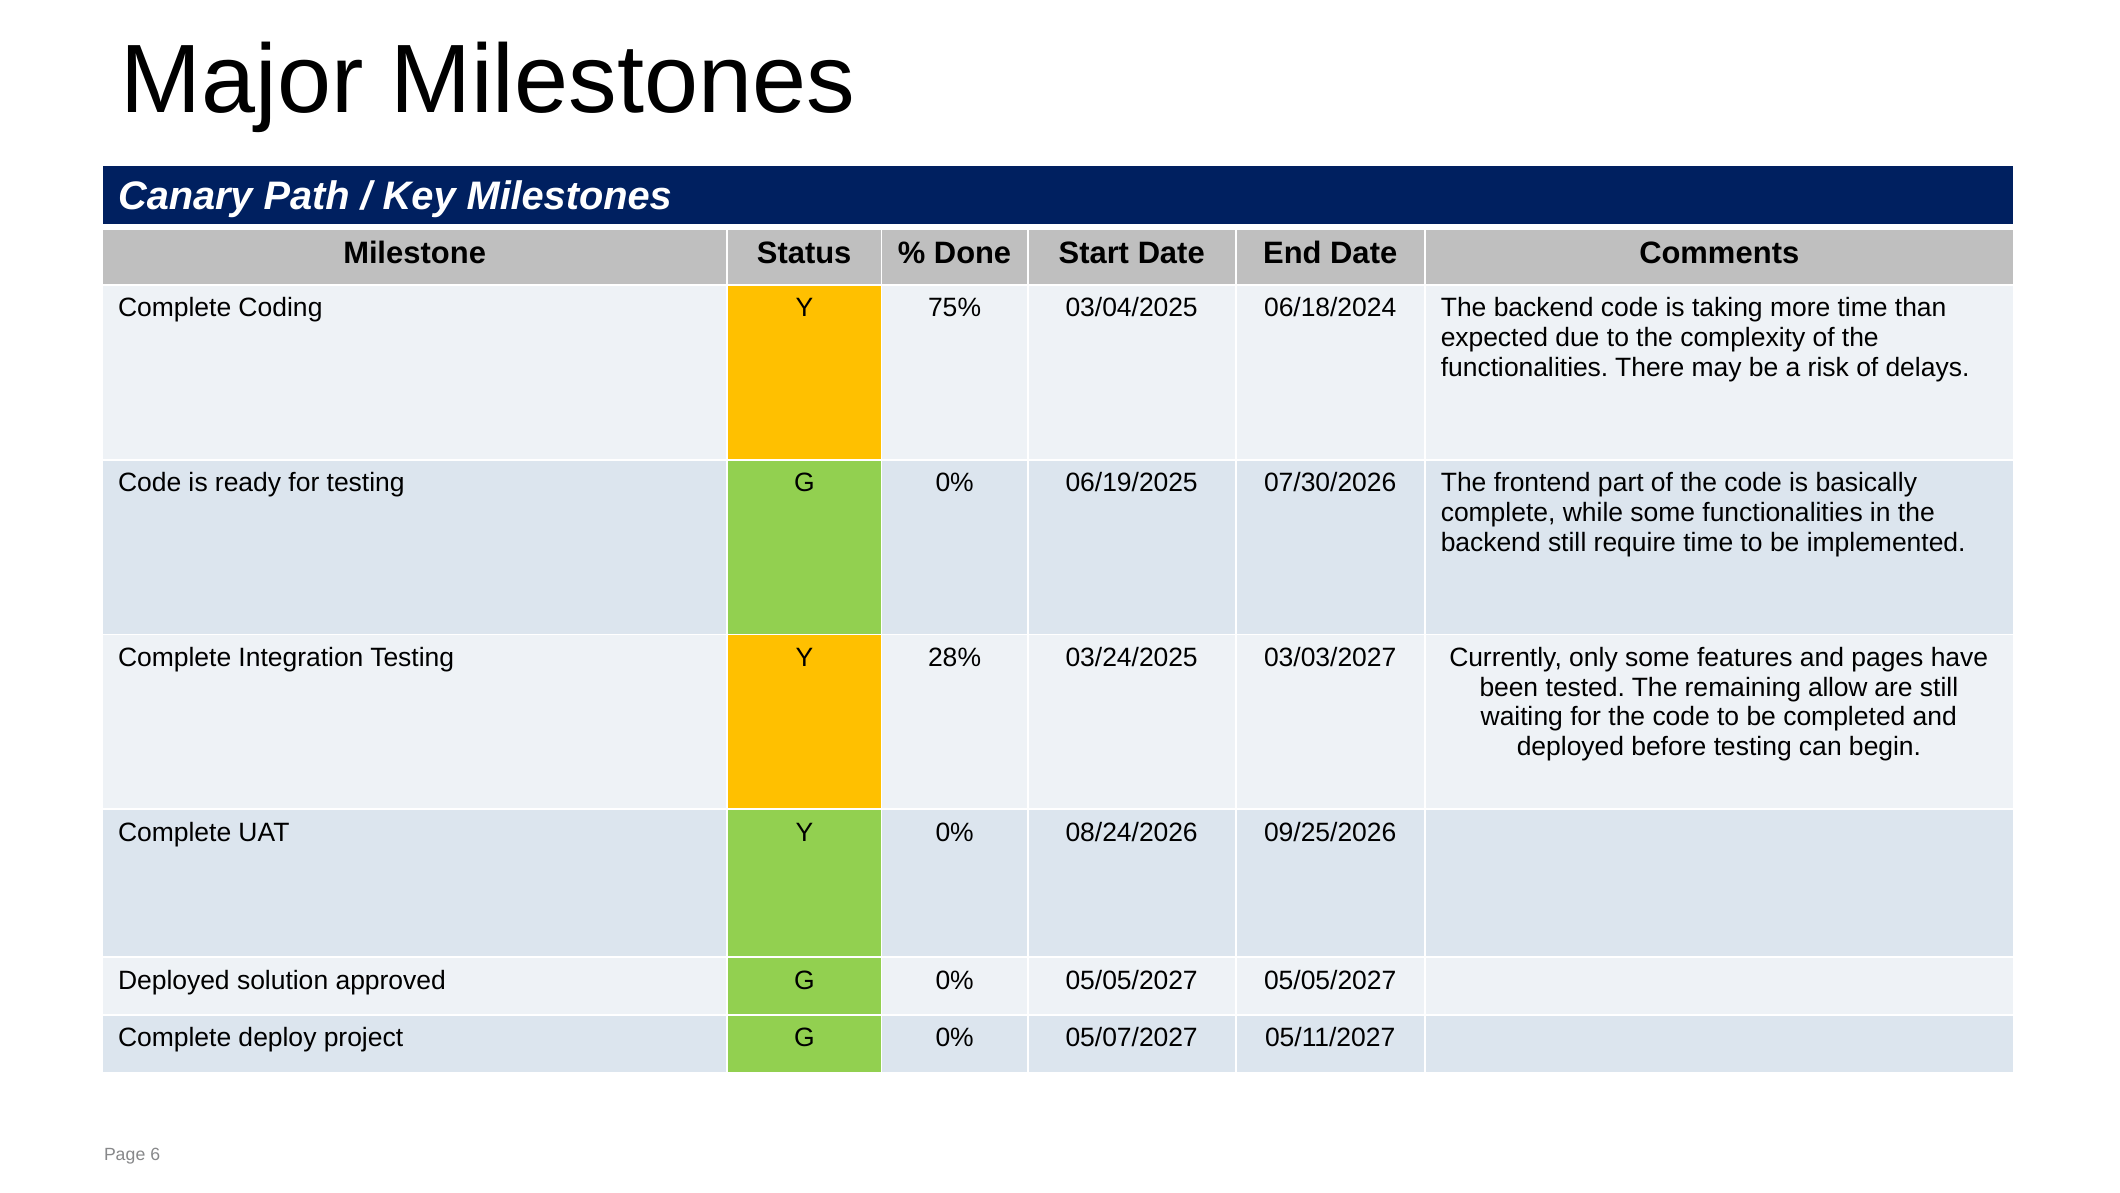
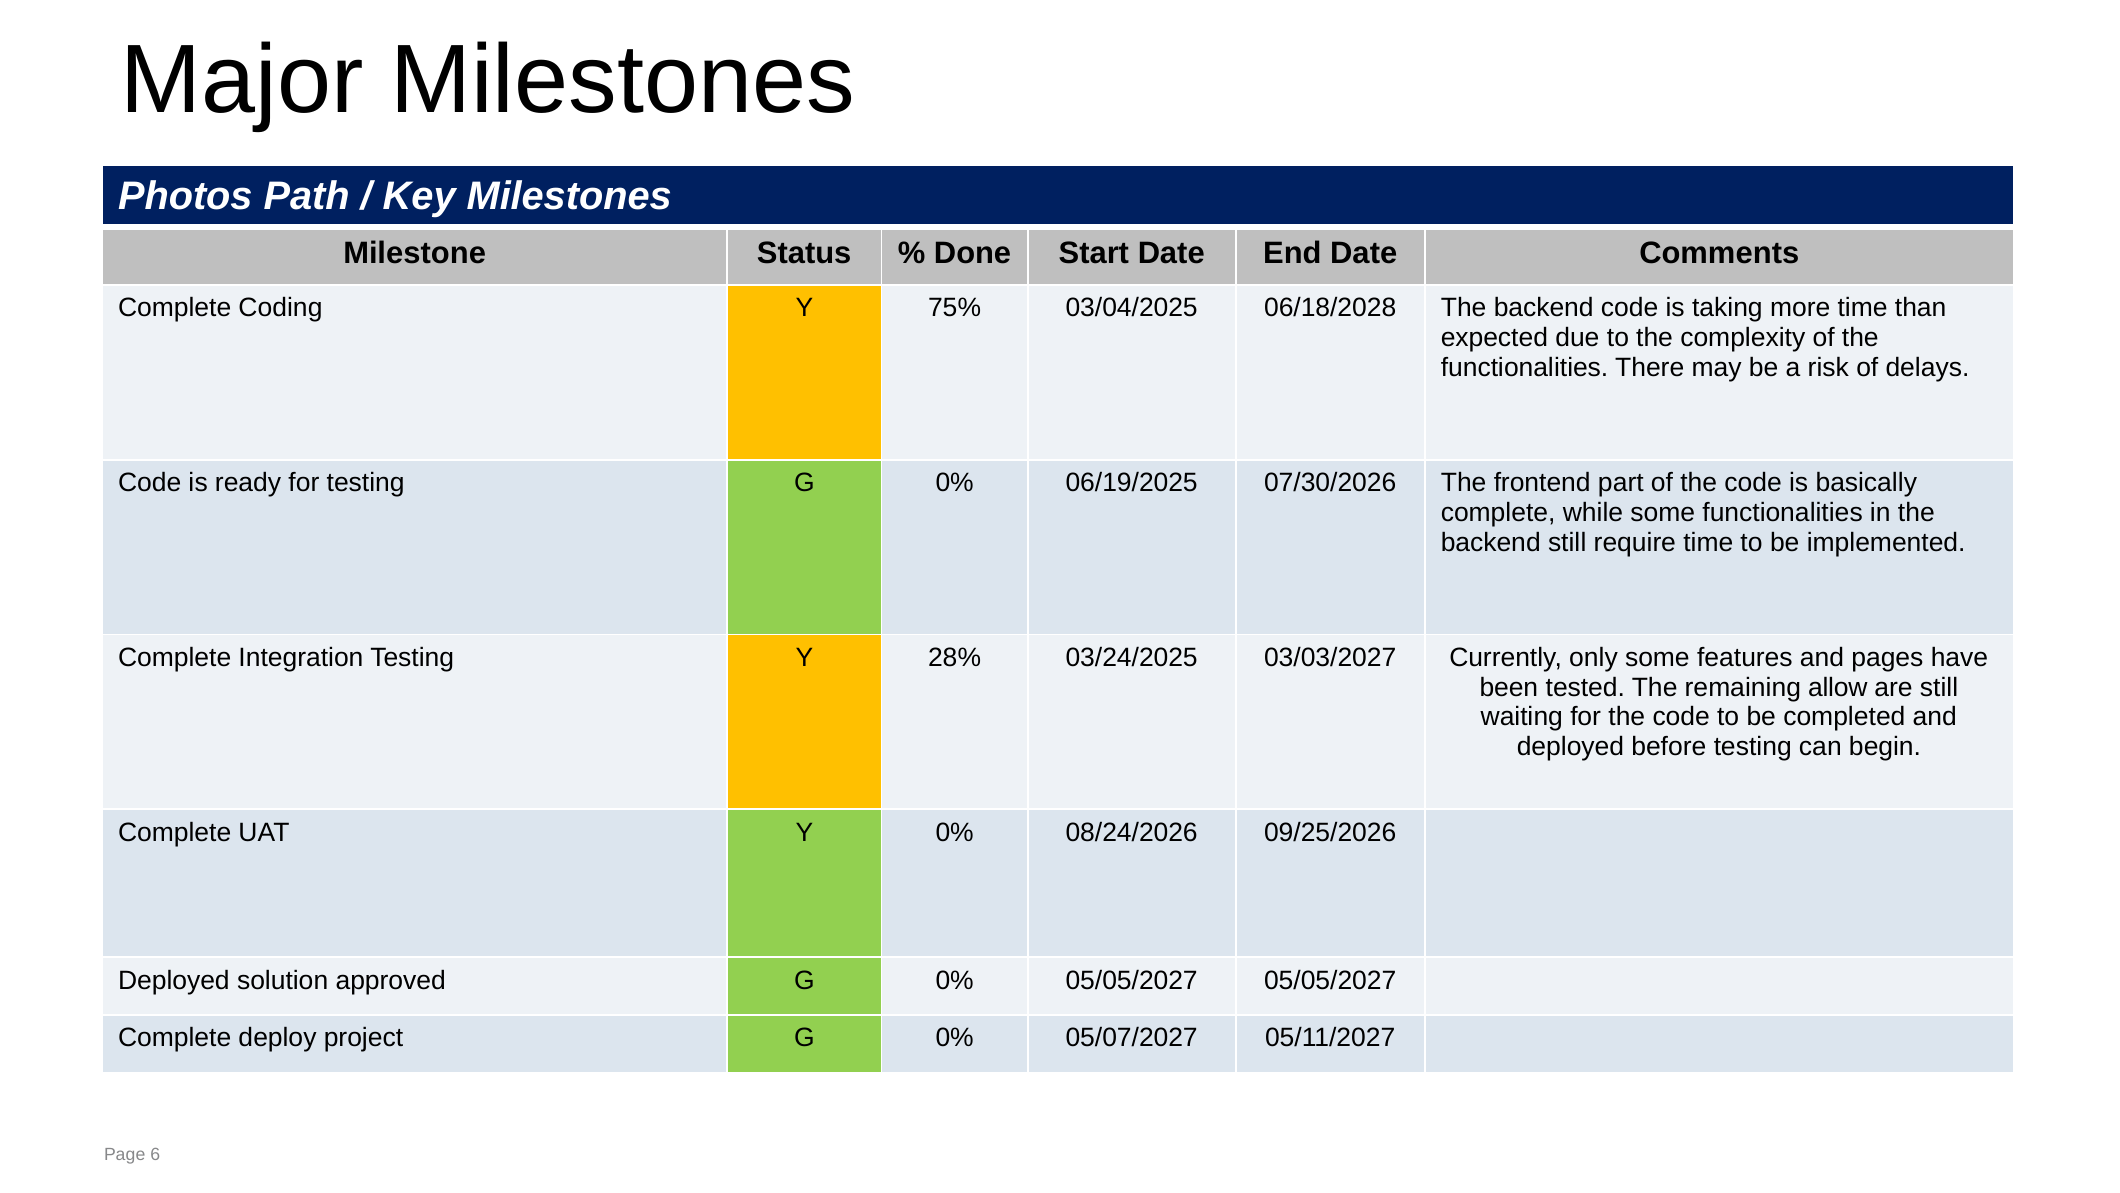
Canary: Canary -> Photos (185, 196)
06/18/2024: 06/18/2024 -> 06/18/2028 (1330, 308)
